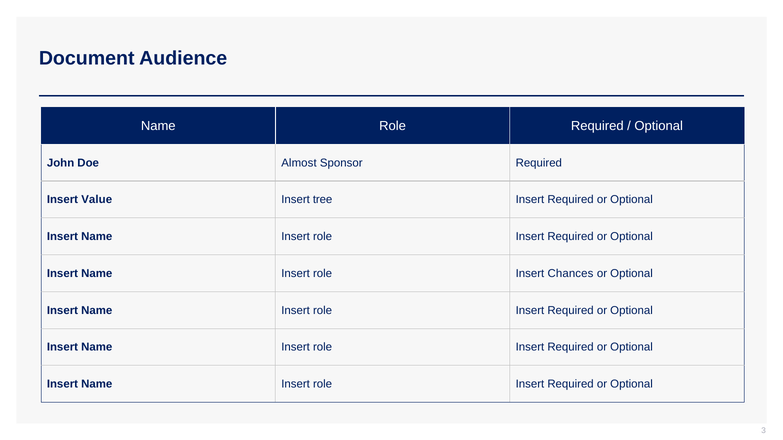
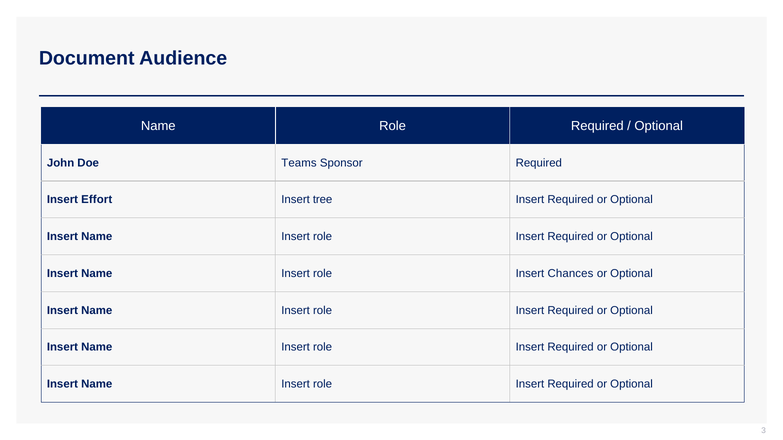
Almost: Almost -> Teams (299, 163)
Value: Value -> Effort (97, 200)
